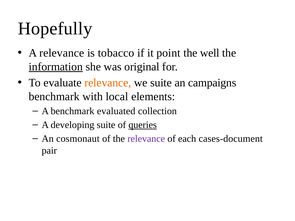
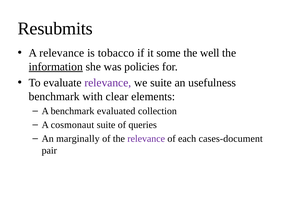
Hopefully: Hopefully -> Resubmits (55, 29)
point: point -> some (169, 53)
original: original -> policies (142, 67)
relevance colour: orange -> purple (108, 83)
campaigns: campaigns -> usefulness (212, 83)
local: local -> clear (117, 97)
developing: developing -> cosmonaut (72, 125)
queries underline: present -> none (143, 125)
cosmonaut: cosmonaut -> marginally (78, 139)
